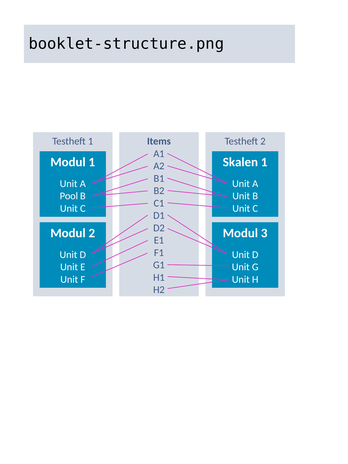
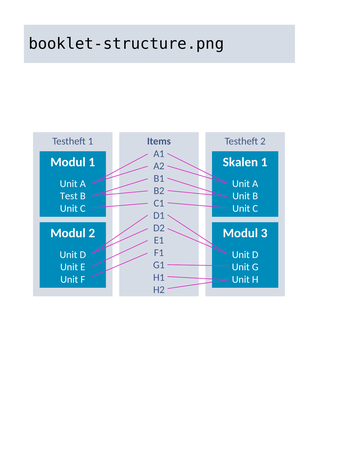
Pool: Pool -> Test (69, 196)
